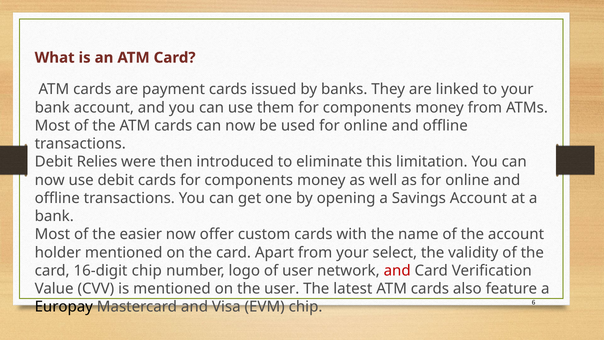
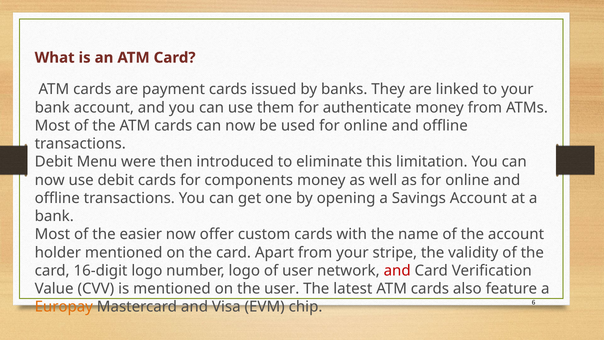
them for components: components -> authenticate (367, 107)
Relies: Relies -> Menu (97, 162)
select: select -> stripe (395, 252)
16-digit chip: chip -> logo (147, 271)
Europay colour: black -> orange (64, 307)
